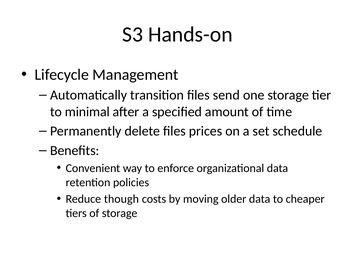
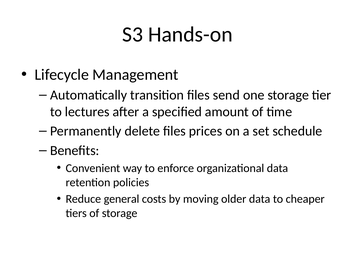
minimal: minimal -> lectures (87, 111)
though: though -> general (122, 198)
